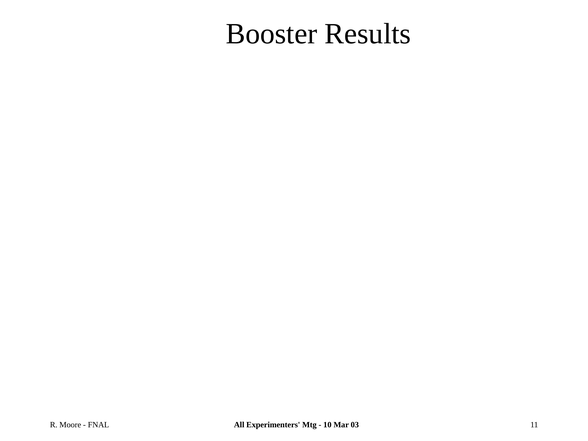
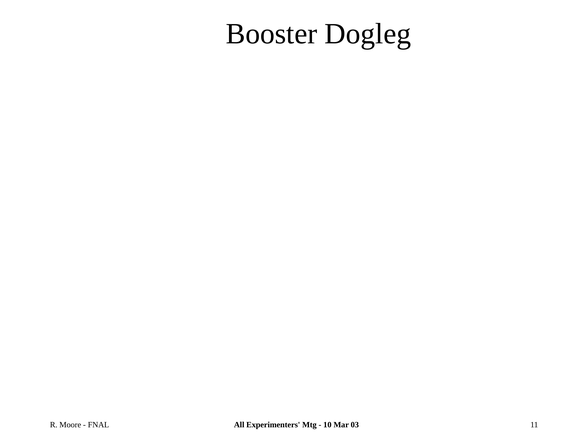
Results: Results -> Dogleg (368, 34)
